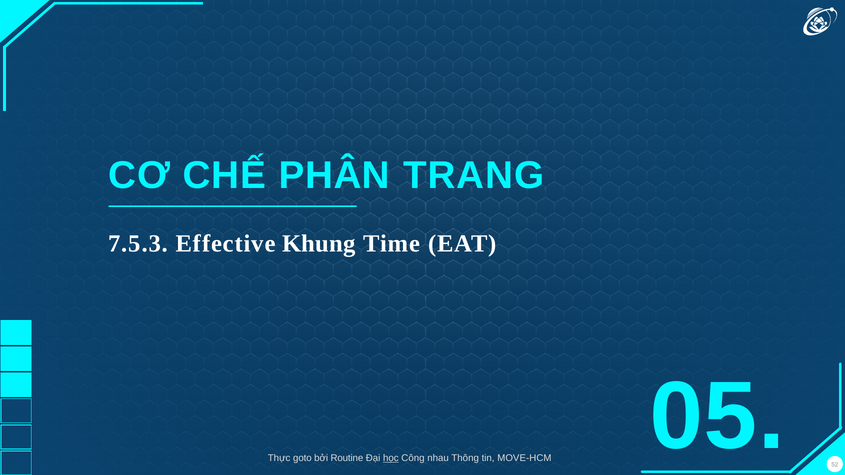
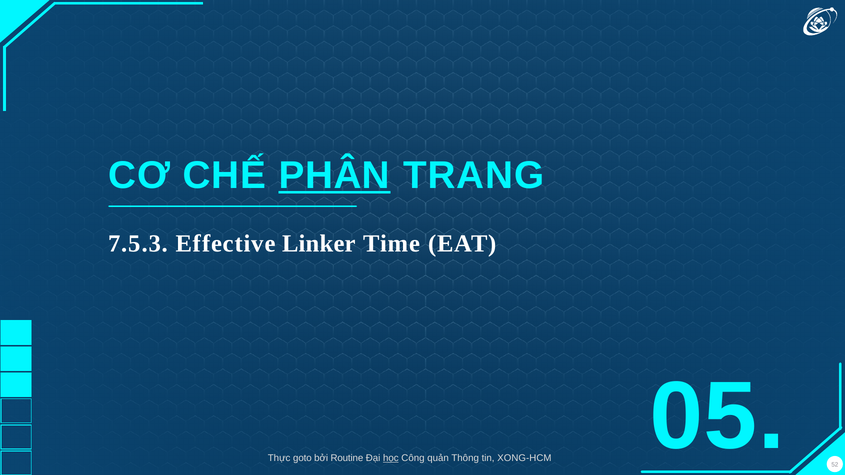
PHÂN underline: none -> present (334, 176)
Khung: Khung -> Linker (319, 244)
nhau: nhau -> quản (438, 458)
MOVE-HCM: MOVE-HCM -> XONG-HCM (524, 458)
